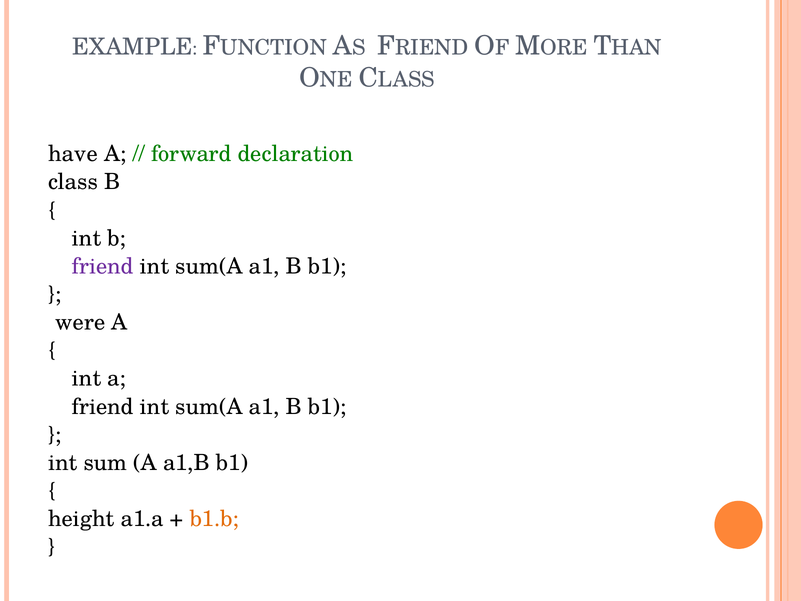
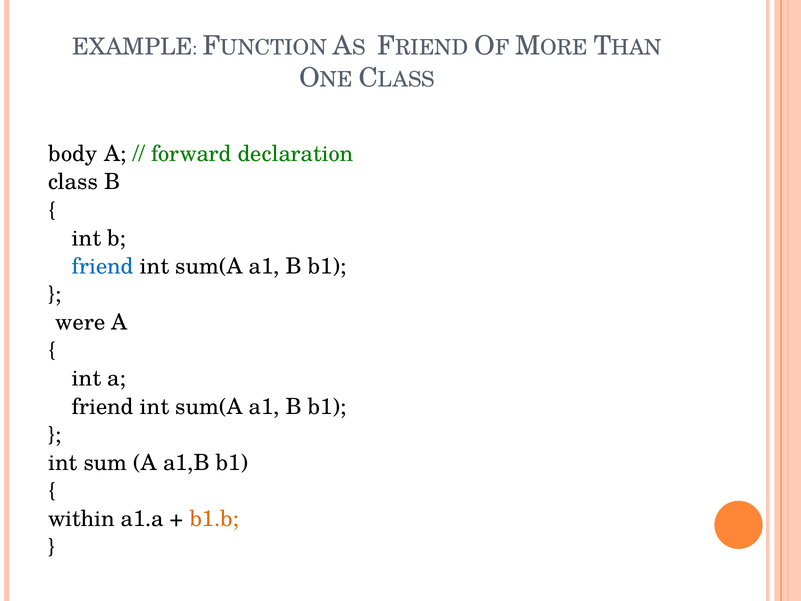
have: have -> body (73, 154)
friend colour: purple -> blue (103, 266)
height: height -> within (81, 519)
